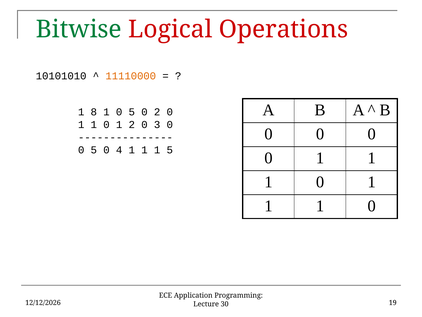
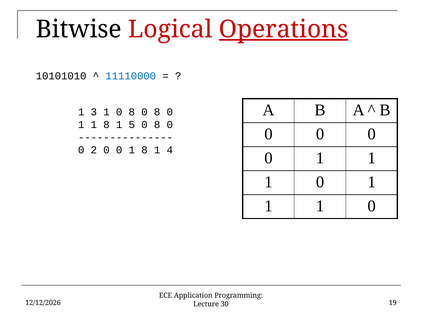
Bitwise colour: green -> black (79, 29)
Operations underline: none -> present (283, 29)
11110000 colour: orange -> blue (131, 76)
8: 8 -> 3 (94, 112)
1 0 5: 5 -> 8 (132, 112)
2: 2 -> 8 (157, 112)
0: 0 -> 8 (106, 124)
1 2: 2 -> 5 (132, 124)
3: 3 -> 8 (157, 124)
5: 5 -> 2 (94, 150)
4: 4 -> 0 (119, 150)
1: 1 -> 8 (144, 150)
1 5: 5 -> 4 (170, 150)
